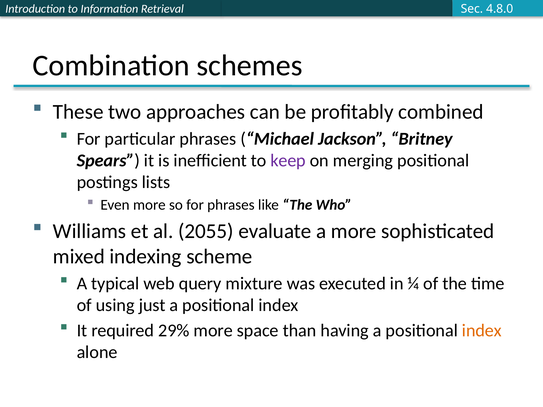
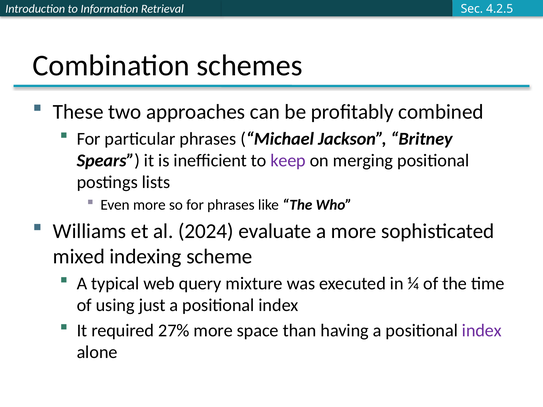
4.8.0: 4.8.0 -> 4.2.5 (500, 9)
2055: 2055 -> 2024 (206, 231)
29%: 29% -> 27% (174, 331)
index colour: orange -> purple (482, 331)
